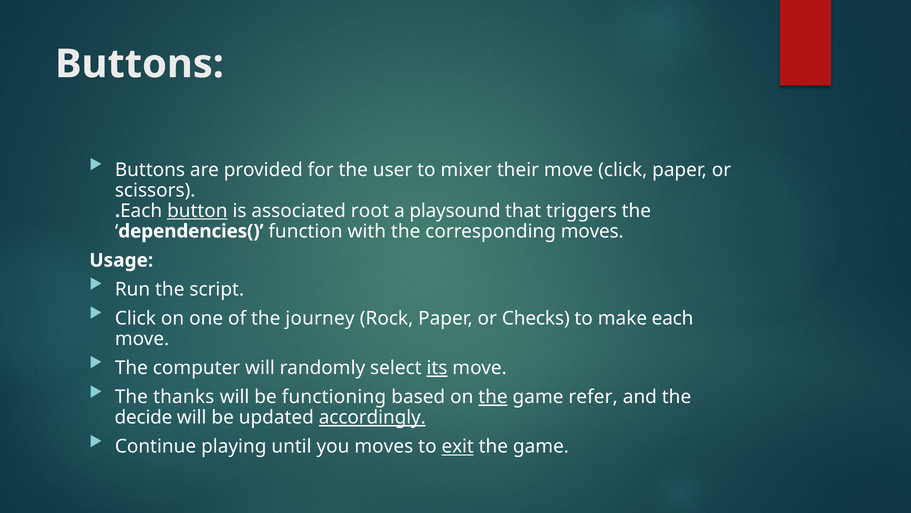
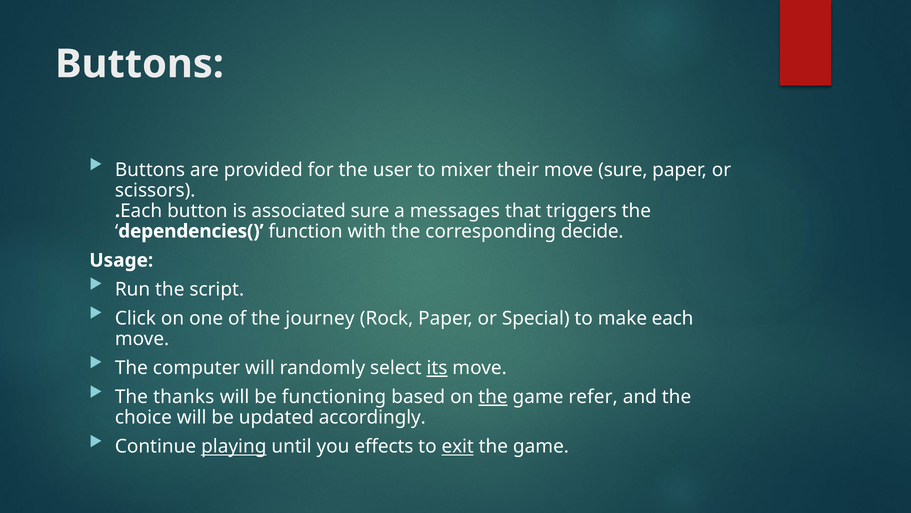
move click: click -> sure (623, 170)
button underline: present -> none (197, 211)
associated root: root -> sure (370, 211)
playsound: playsound -> messages (455, 211)
corresponding moves: moves -> decide (592, 231)
Checks: Checks -> Special (536, 318)
decide: decide -> choice (143, 417)
accordingly underline: present -> none (372, 417)
playing underline: none -> present (234, 446)
you moves: moves -> effects (384, 446)
